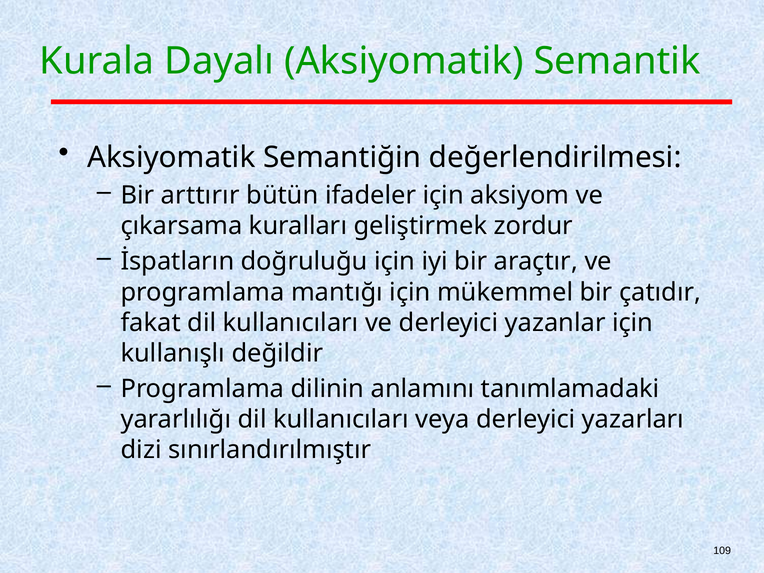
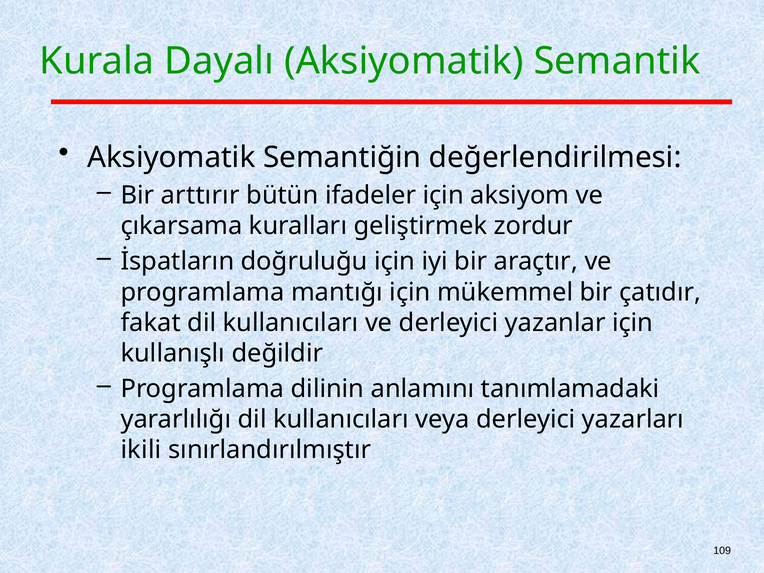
dizi: dizi -> ikili (141, 450)
